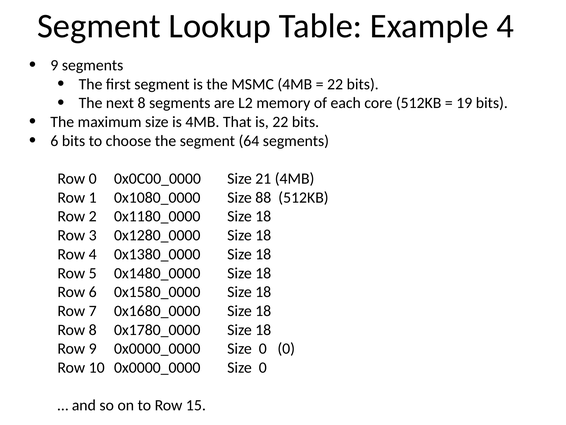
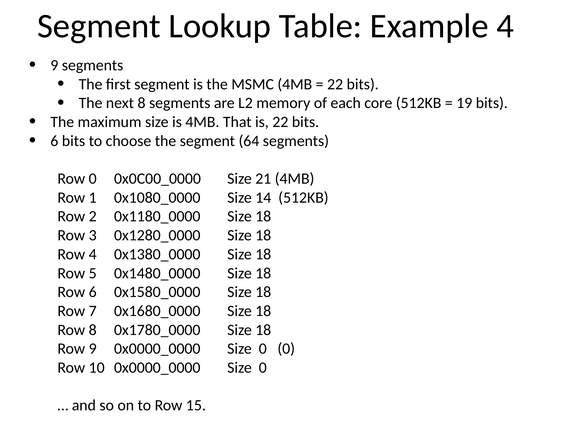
88: 88 -> 14 (263, 197)
